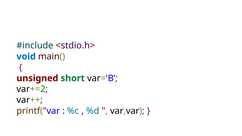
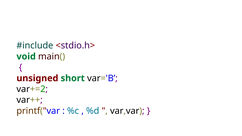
void colour: blue -> green (26, 57)
